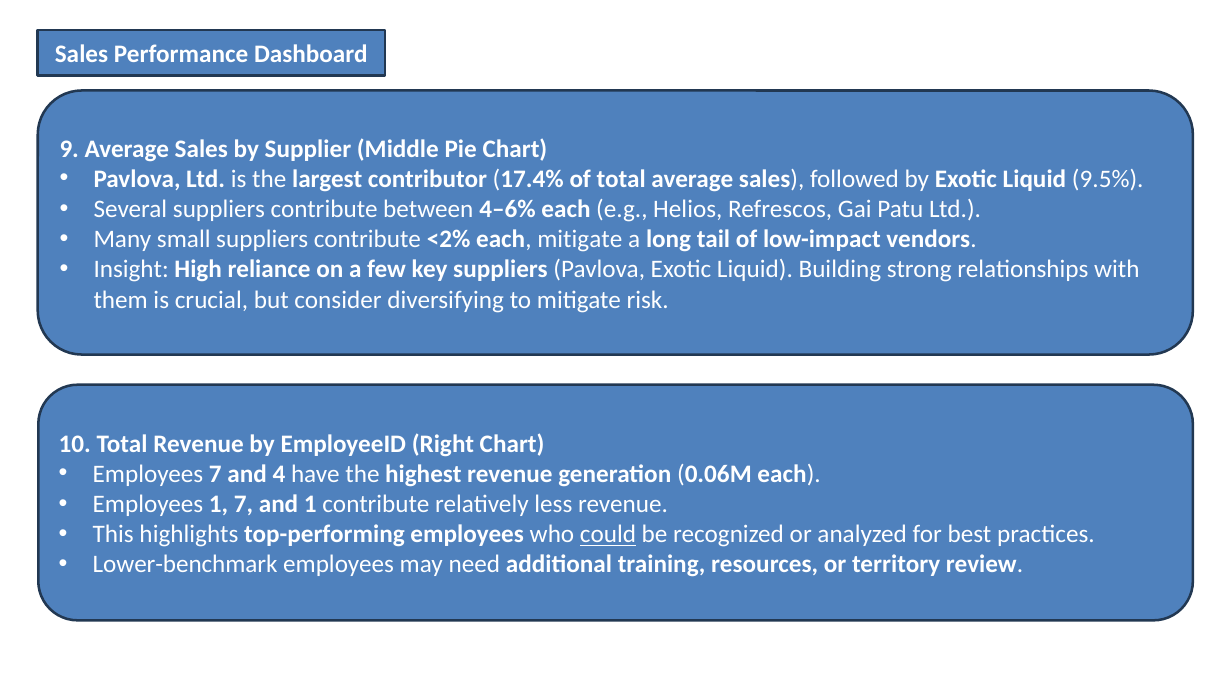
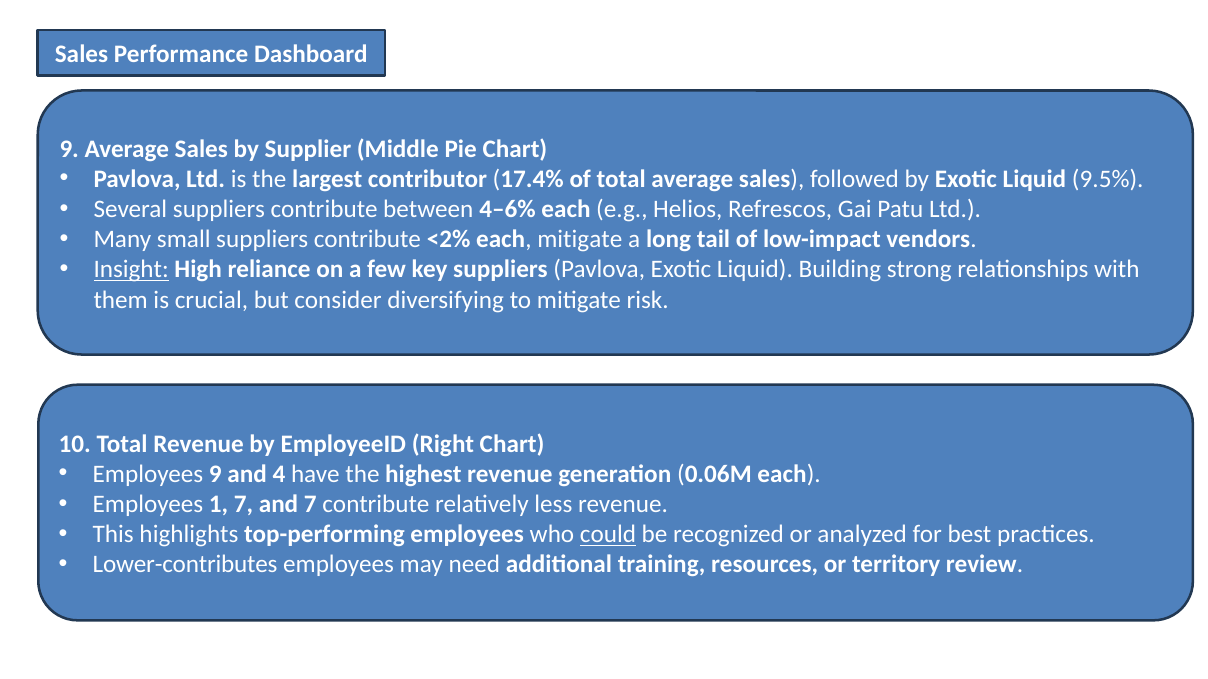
Insight underline: none -> present (131, 270)
Employees 7: 7 -> 9 (215, 474)
and 1: 1 -> 7 (310, 505)
Lower-benchmark: Lower-benchmark -> Lower-contributes (185, 565)
